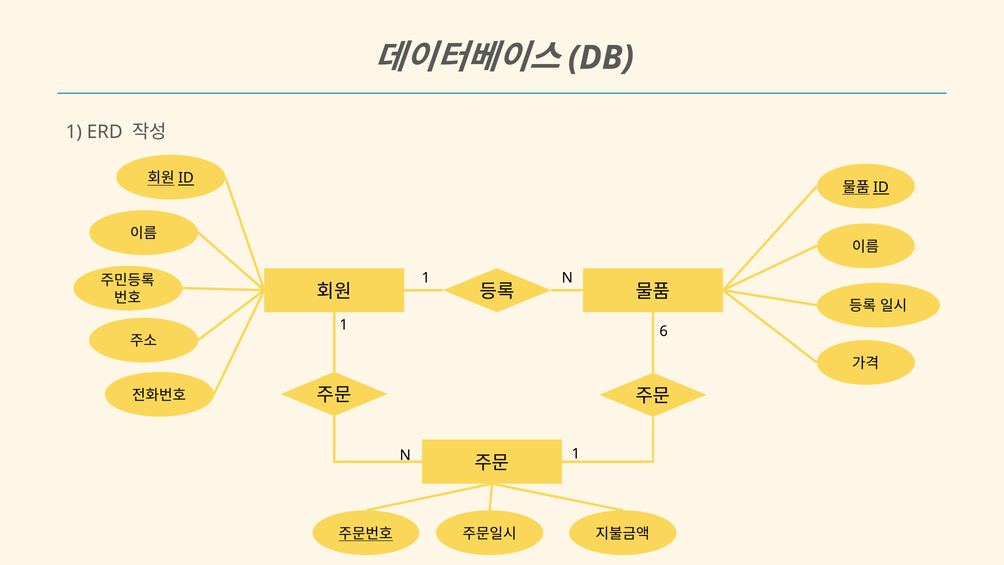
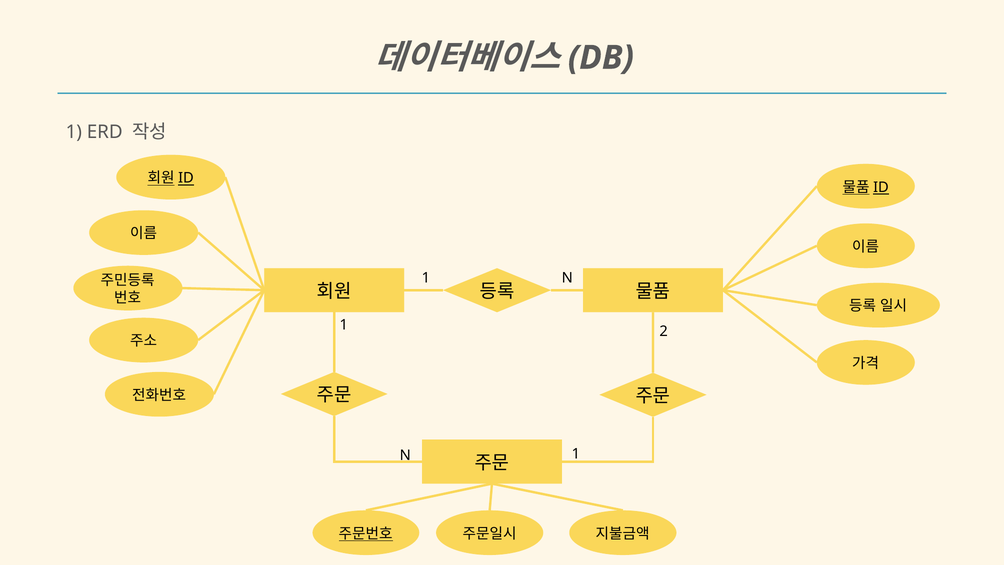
6: 6 -> 2 (664, 331)
